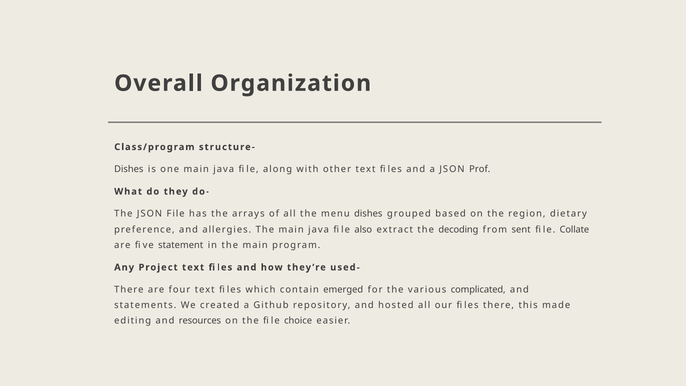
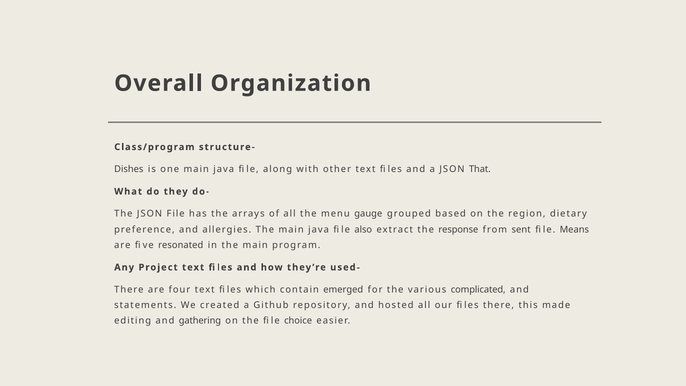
Prof: Prof -> That (480, 169)
menu dishes: dishes -> gauge (368, 214)
decoding: decoding -> response (458, 229)
Collate: Collate -> Means (574, 229)
statement: statement -> resonated (181, 245)
resources: resources -> gathering (200, 321)
